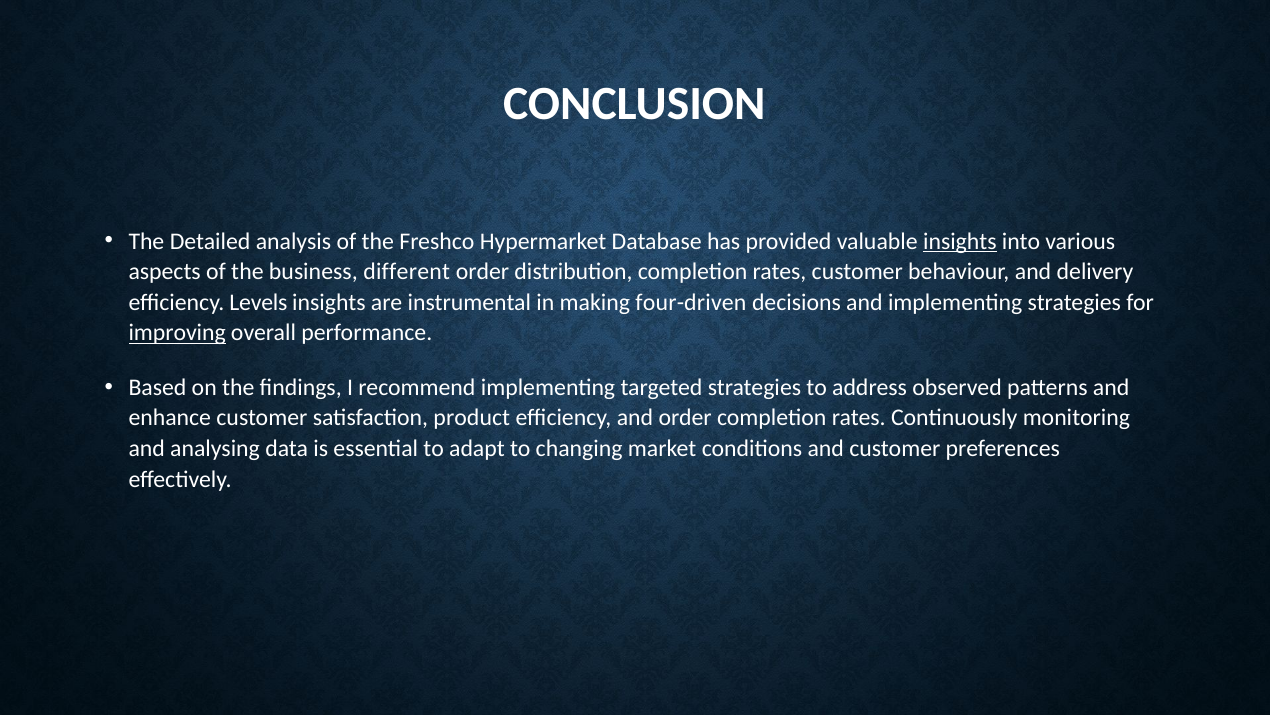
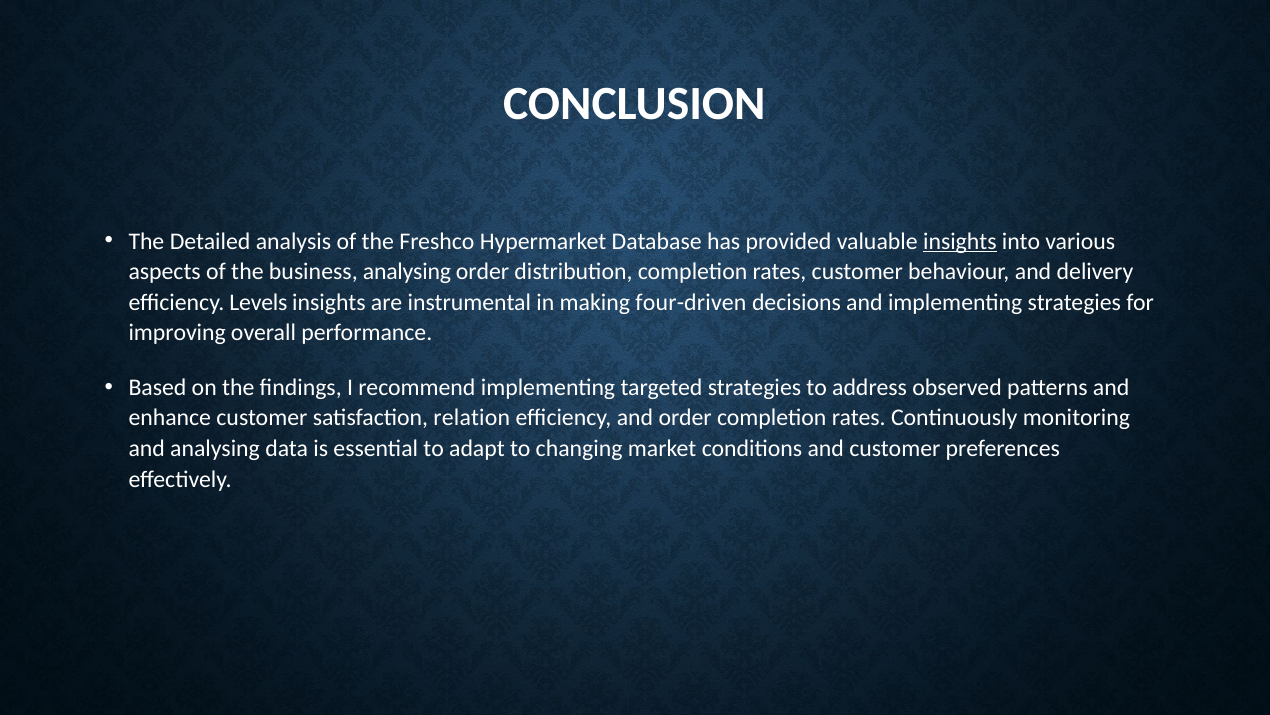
business different: different -> analysing (407, 272)
improving underline: present -> none (177, 333)
product: product -> relation (472, 418)
